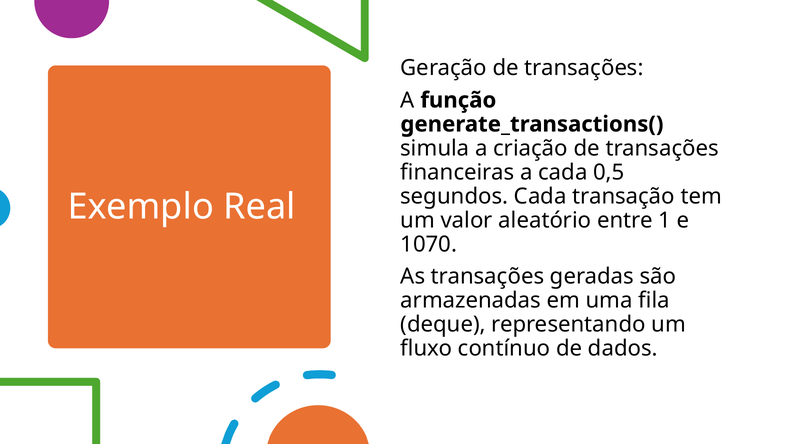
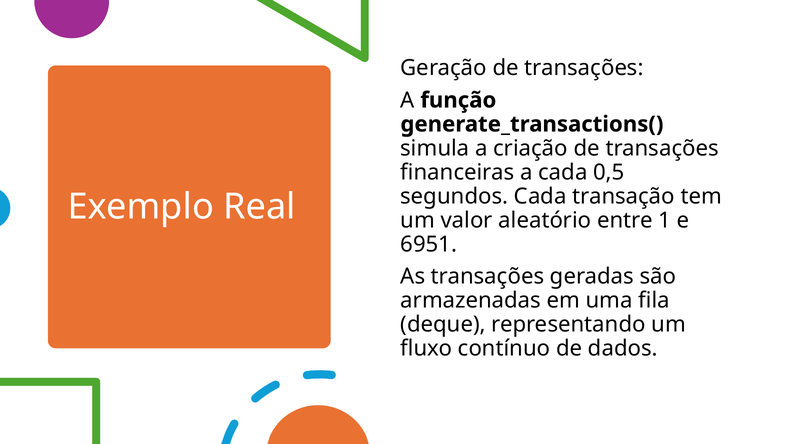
1070: 1070 -> 6951 (429, 244)
